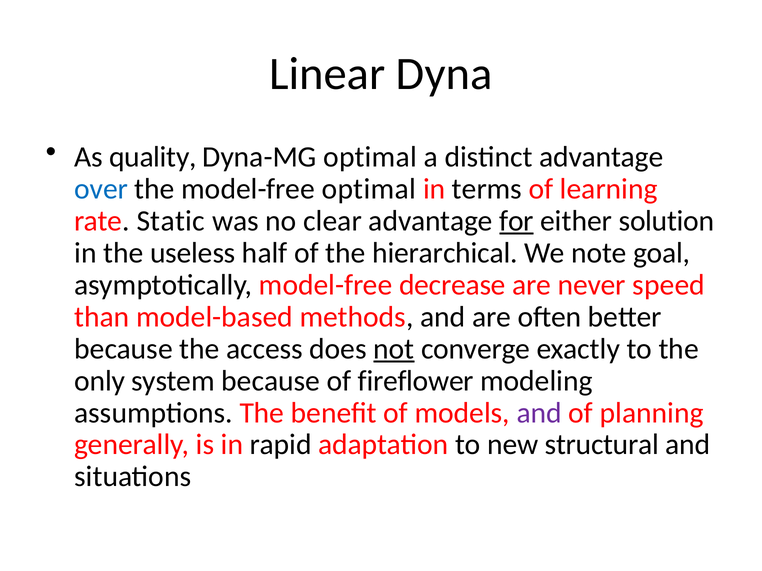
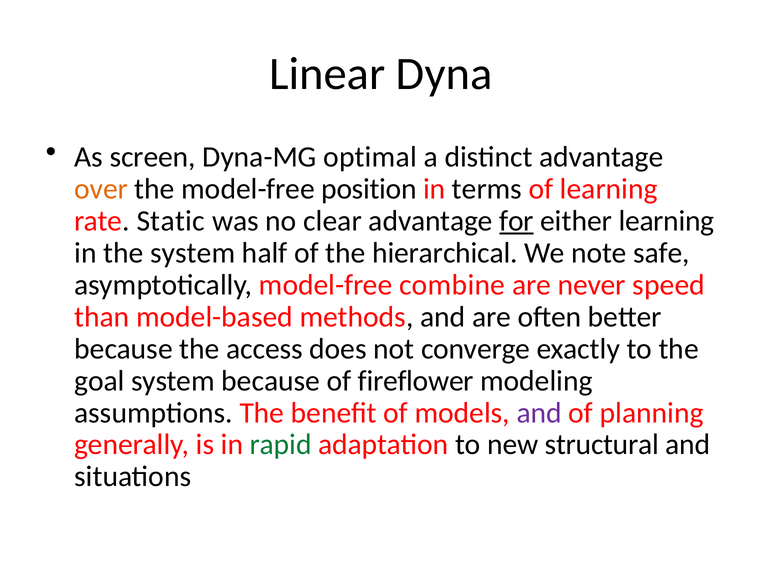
quality: quality -> screen (153, 157)
over colour: blue -> orange (101, 189)
model-free optimal: optimal -> position (369, 189)
either solution: solution -> learning (666, 221)
the useless: useless -> system (193, 253)
goal: goal -> safe (661, 253)
decrease: decrease -> combine (452, 285)
not underline: present -> none (394, 349)
only: only -> goal (100, 381)
rapid colour: black -> green (281, 445)
